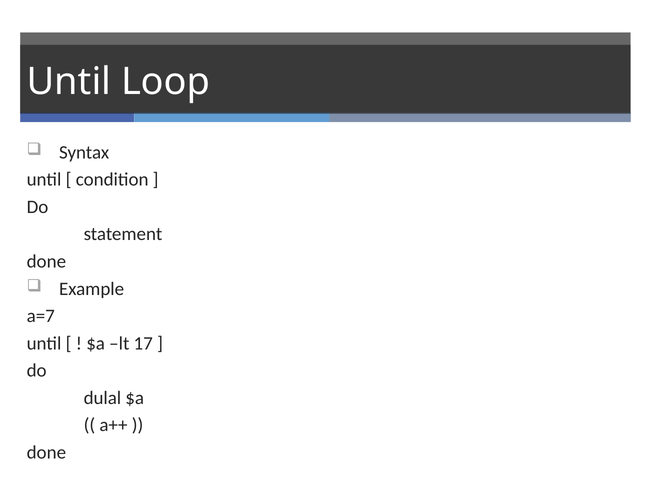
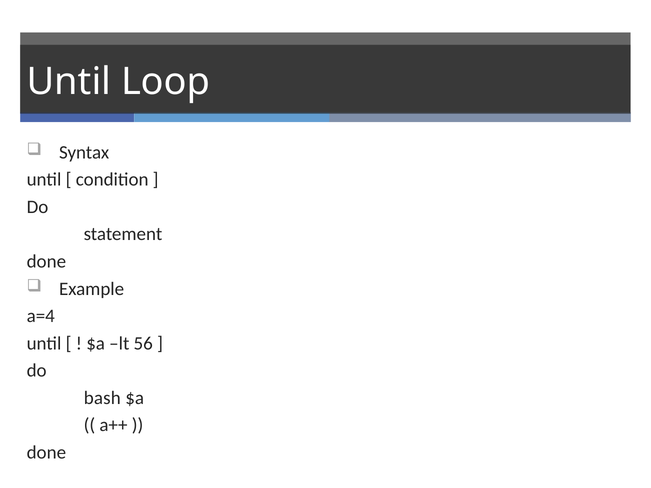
a=7: a=7 -> a=4 (41, 316)
17: 17 -> 56 (143, 344)
dulal: dulal -> bash (102, 398)
